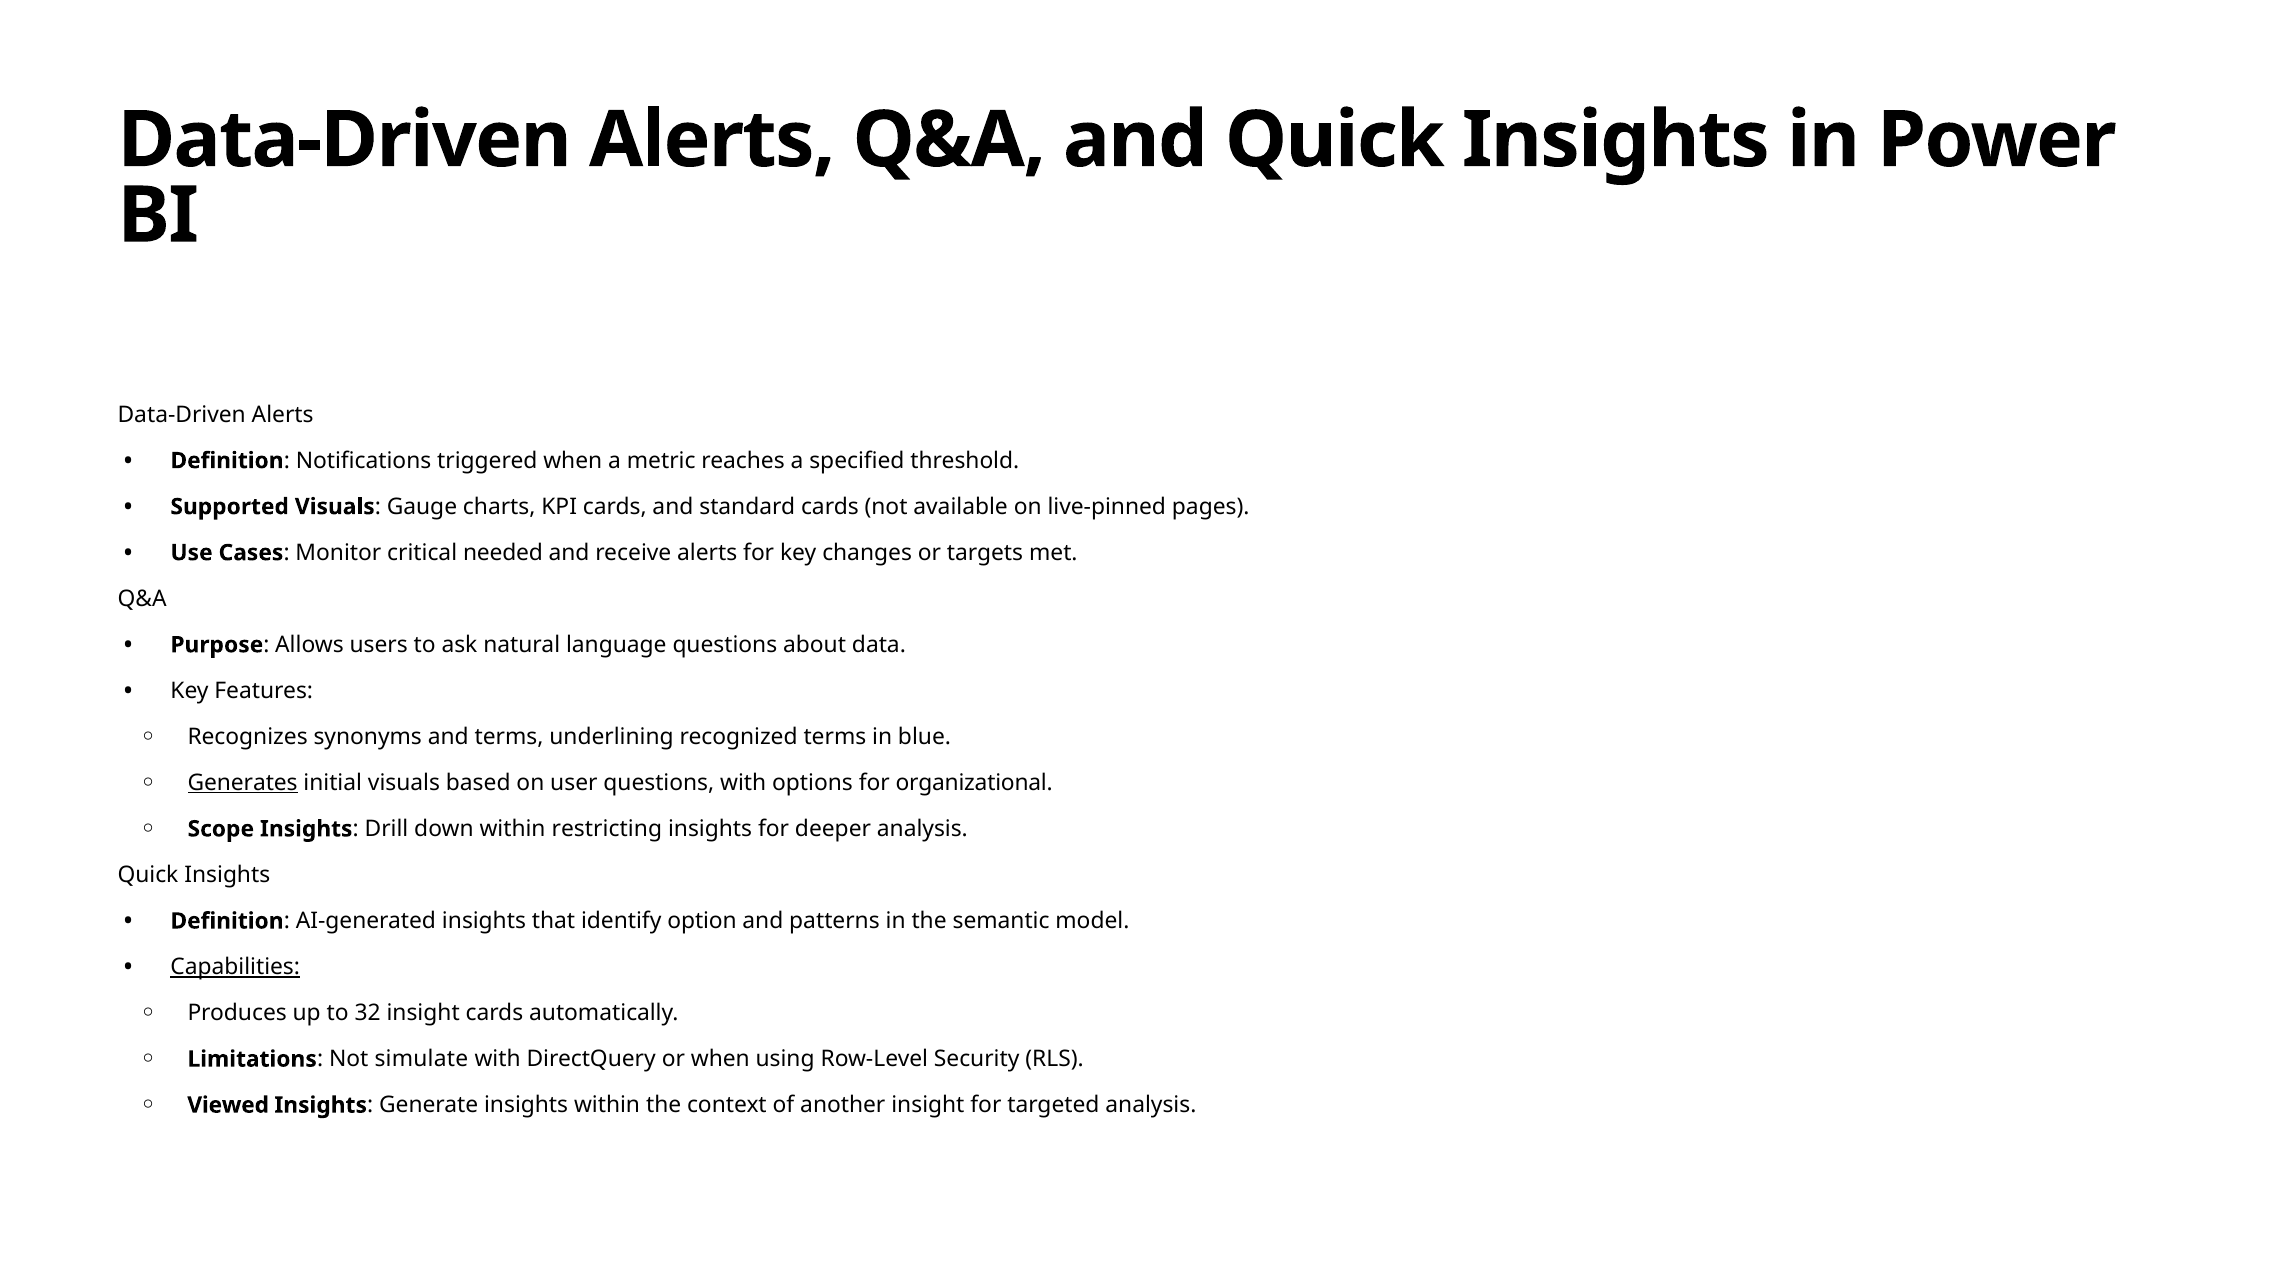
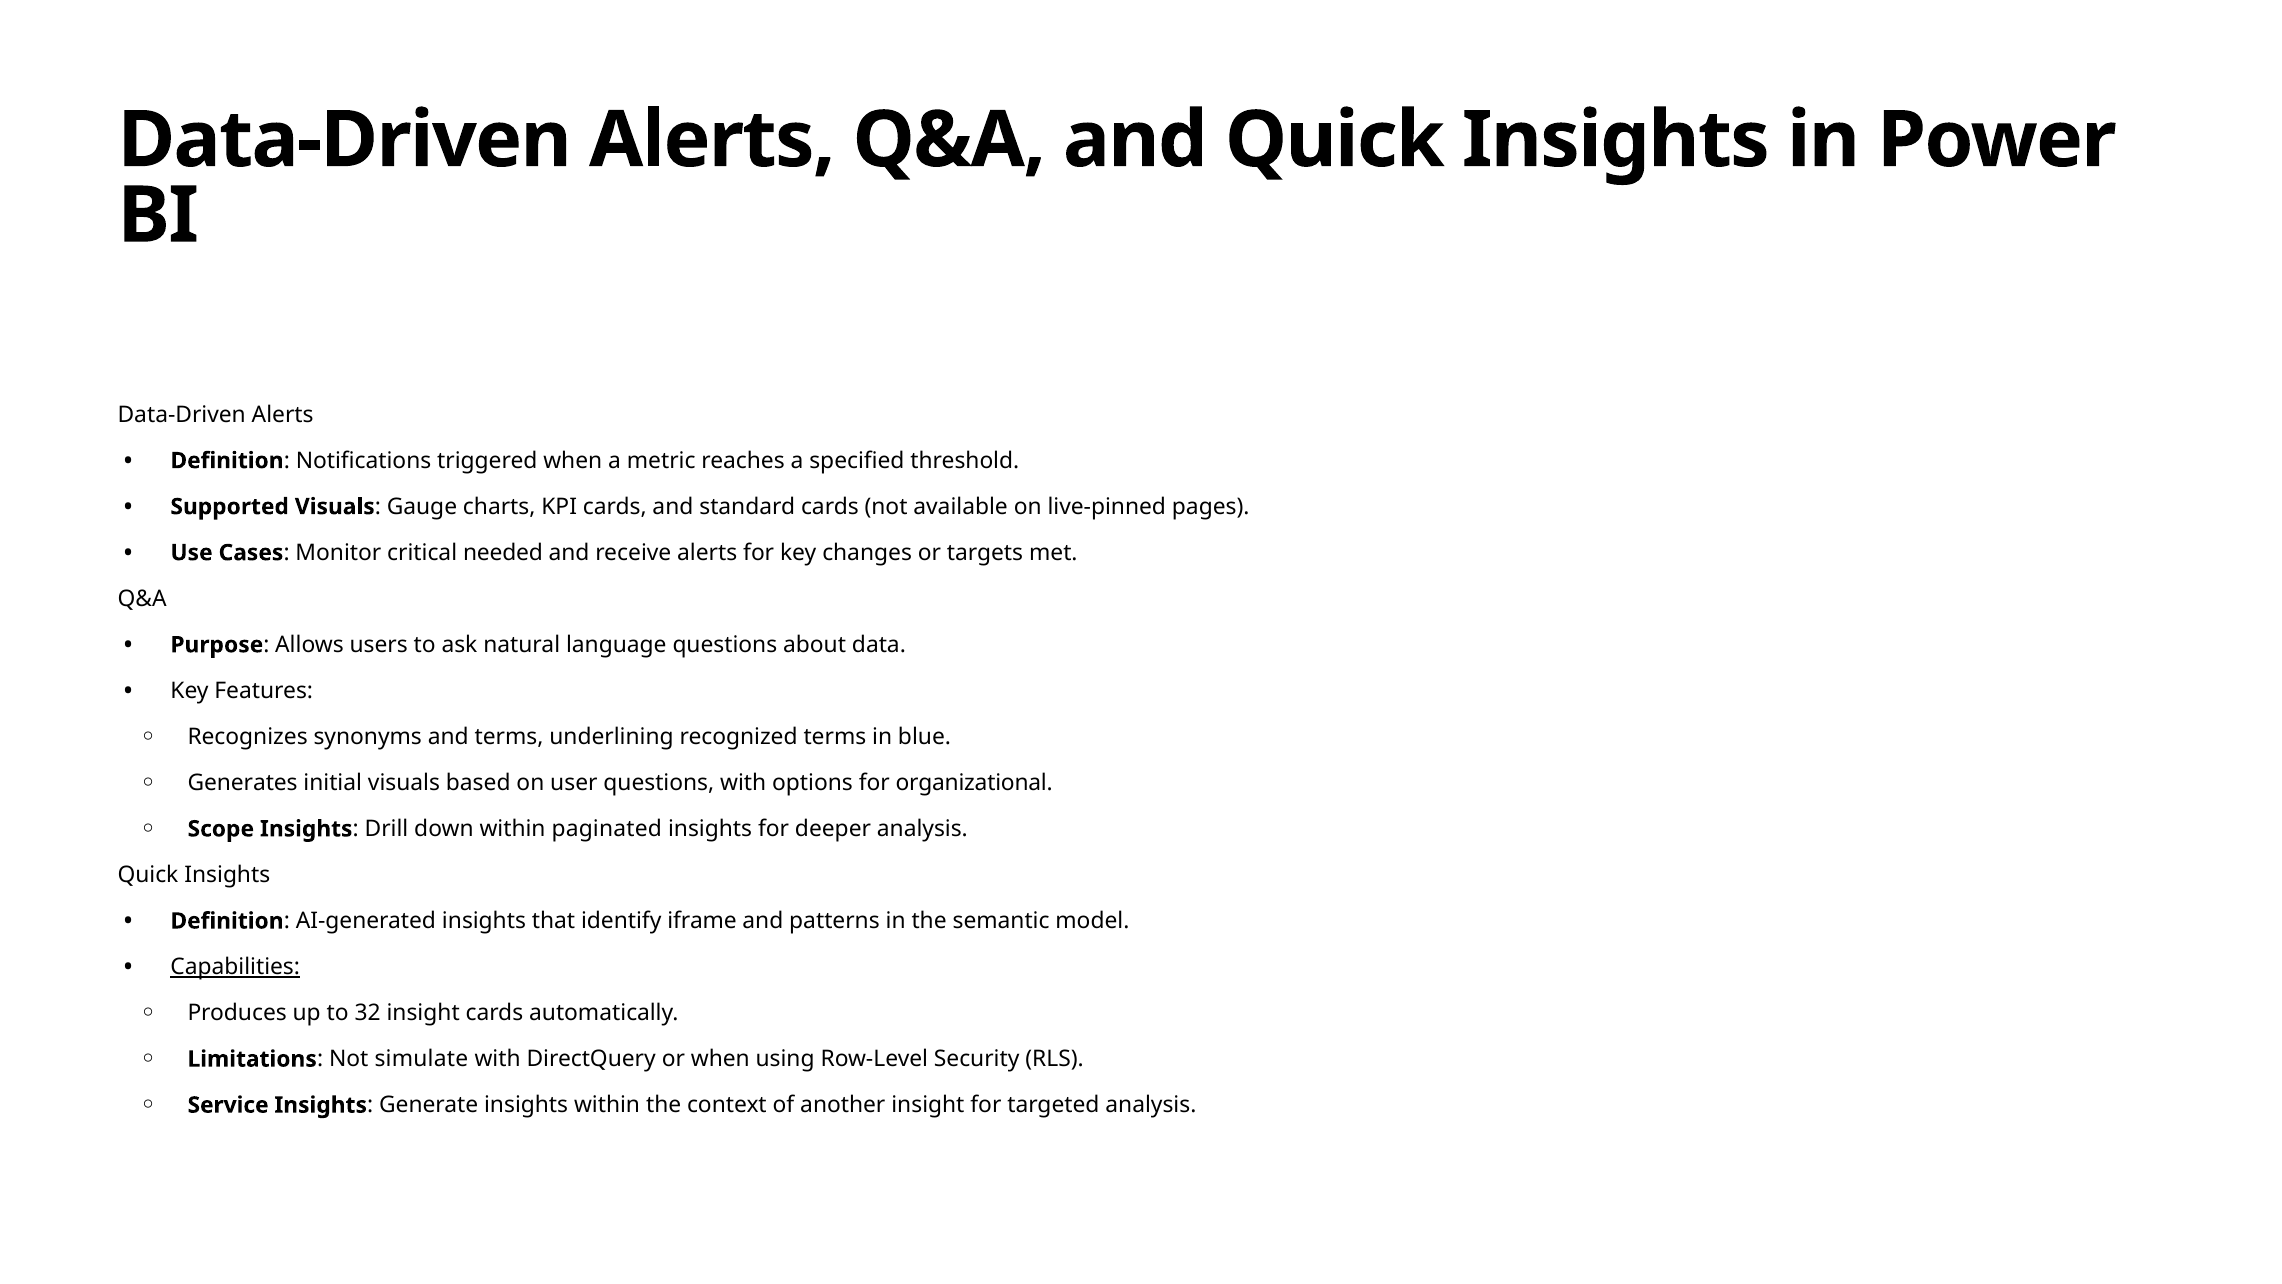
Generates underline: present -> none (243, 783)
restricting: restricting -> paginated (607, 829)
option: option -> iframe (702, 921)
Viewed: Viewed -> Service (228, 1105)
